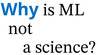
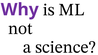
Why colour: blue -> purple (20, 10)
